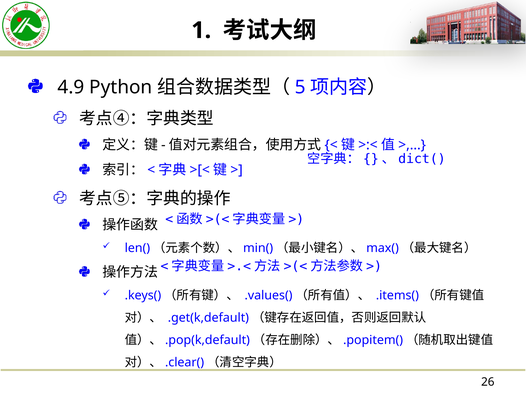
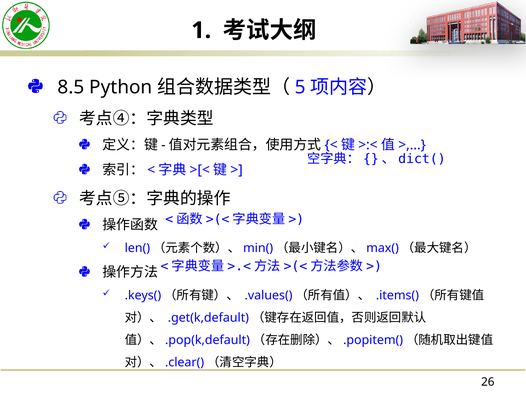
4.9: 4.9 -> 8.5 (71, 87)
